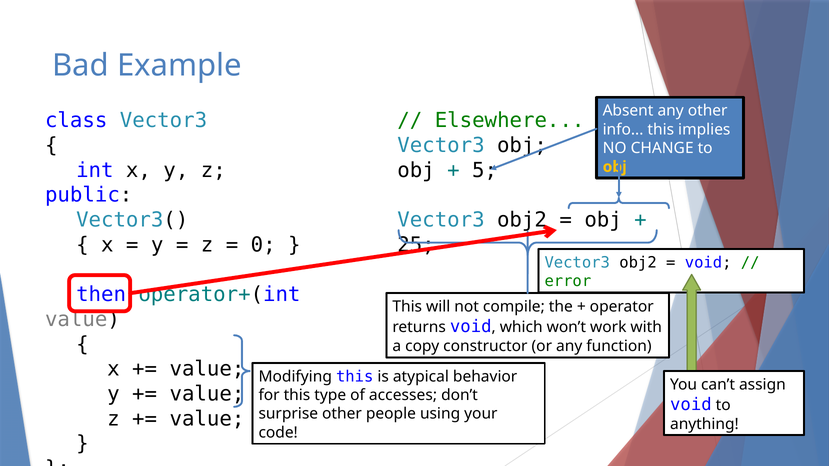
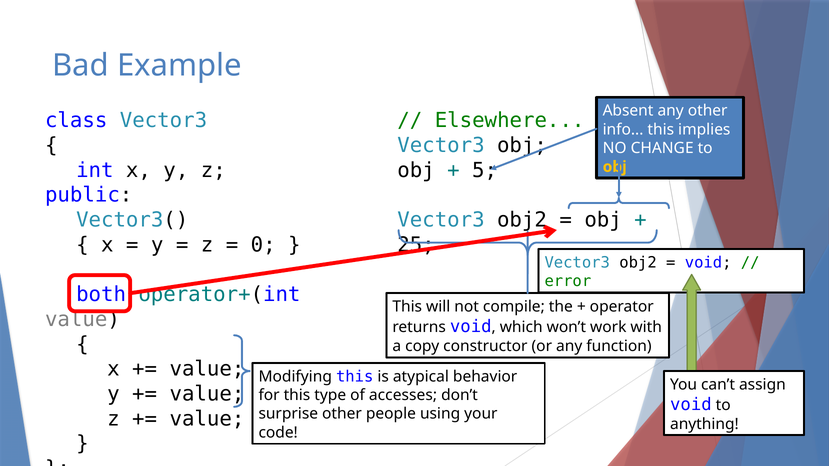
then: then -> both (101, 295)
